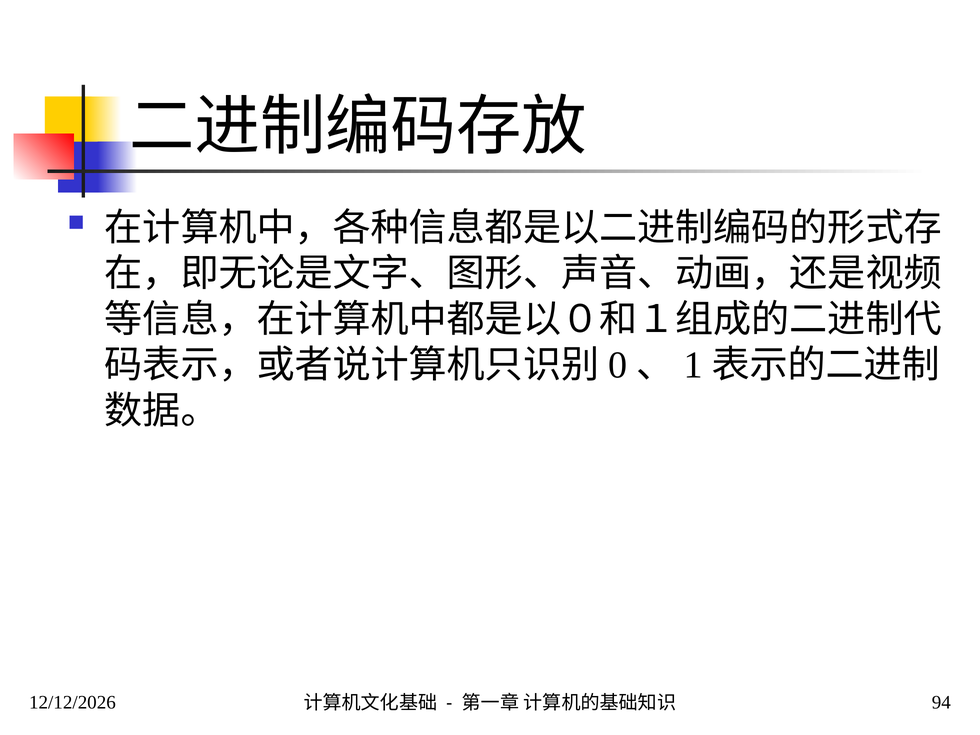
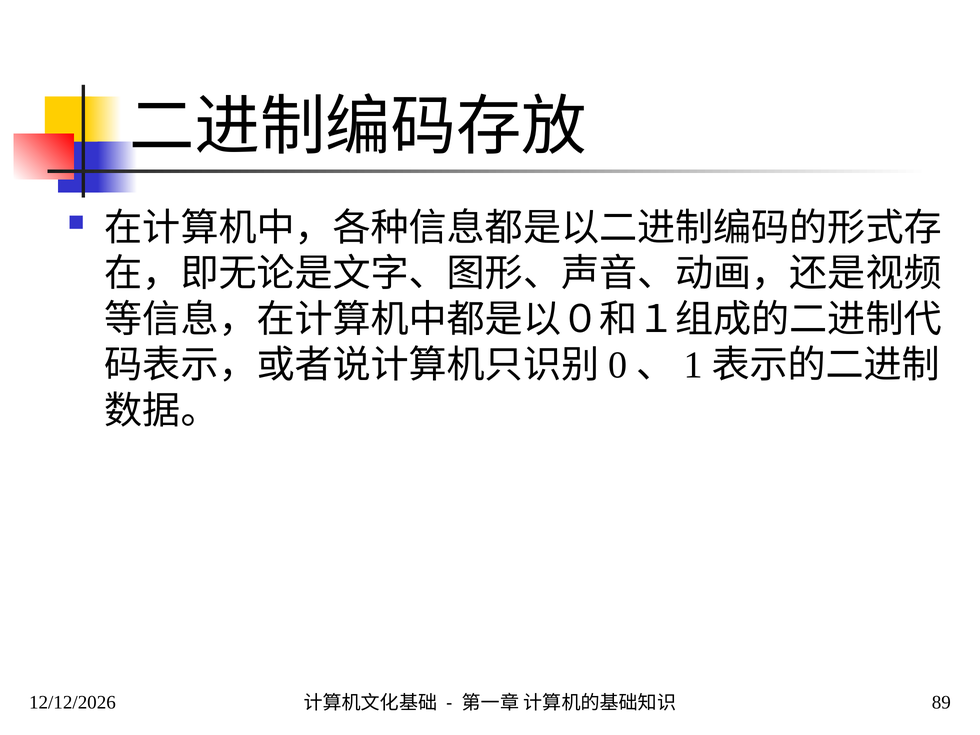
94: 94 -> 89 (941, 702)
